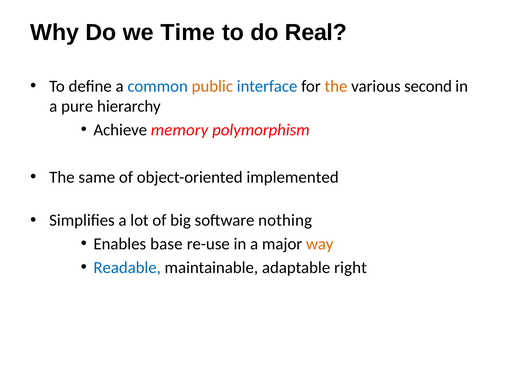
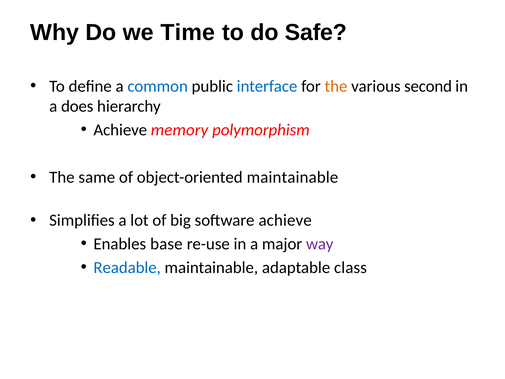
Real: Real -> Safe (316, 32)
public colour: orange -> black (212, 86)
pure: pure -> does (77, 106)
object-oriented implemented: implemented -> maintainable (292, 177)
software nothing: nothing -> achieve (285, 220)
way colour: orange -> purple (320, 244)
right: right -> class (350, 267)
